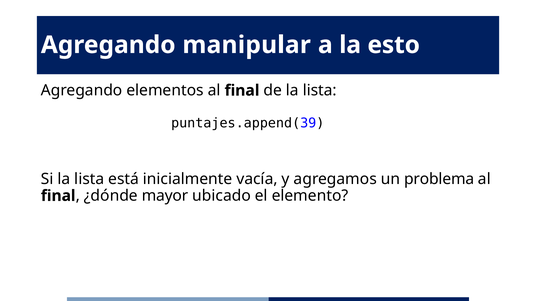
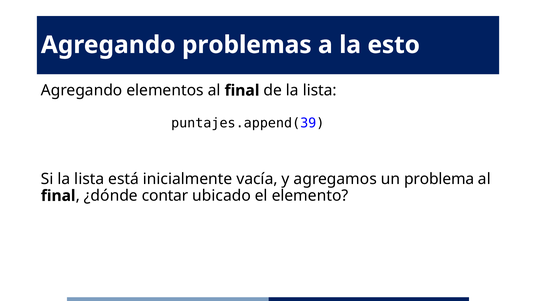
manipular: manipular -> problemas (247, 45)
mayor: mayor -> contar (165, 196)
